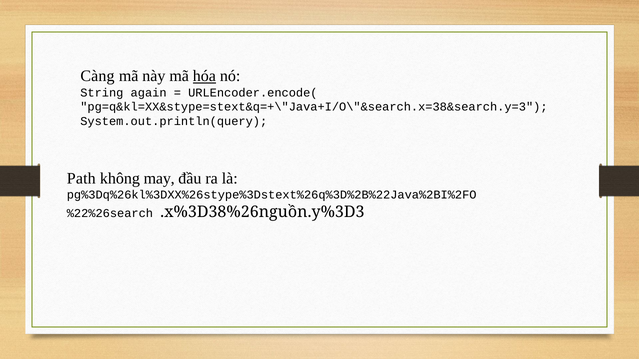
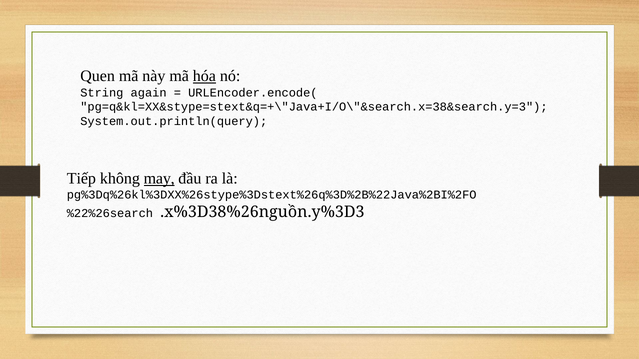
Càng: Càng -> Quen (98, 76)
Path: Path -> Tiếp (81, 179)
may underline: none -> present (159, 179)
